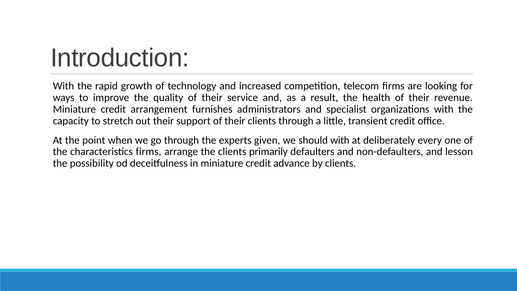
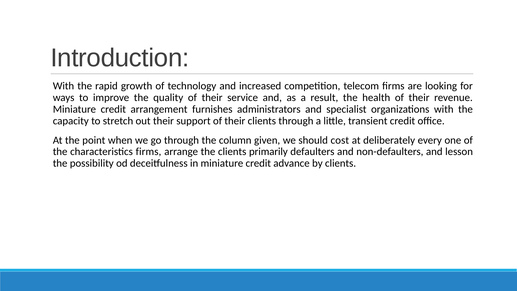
experts: experts -> column (235, 140)
should with: with -> cost (340, 140)
